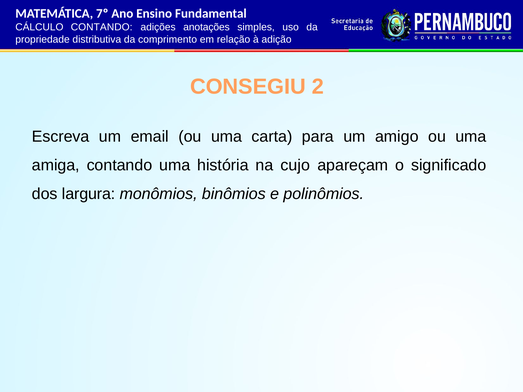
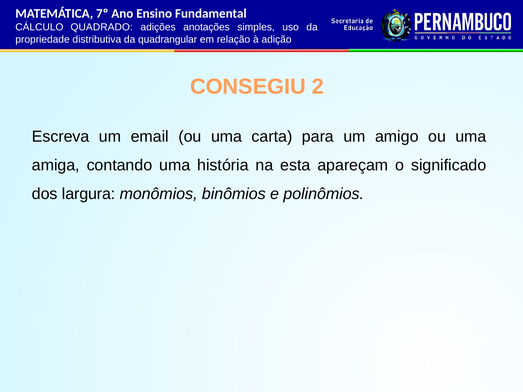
CÁLCULO CONTANDO: CONTANDO -> QUADRADO (102, 27)
comprimento: comprimento -> quadrangular (168, 39)
cujo: cujo -> esta (295, 165)
